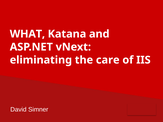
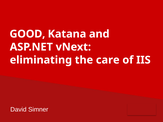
WHAT: WHAT -> GOOD (27, 34)
